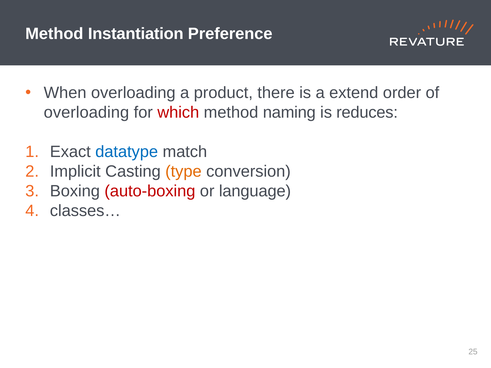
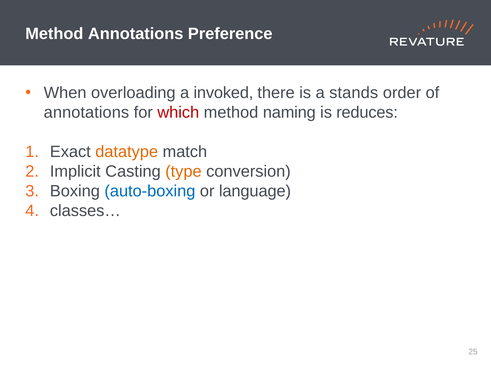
Method Instantiation: Instantiation -> Annotations (136, 34)
product: product -> invoked (223, 93)
extend: extend -> stands (354, 93)
overloading: overloading -> annotations (86, 113)
datatype colour: blue -> orange (127, 152)
auto-boxing colour: red -> blue (150, 191)
